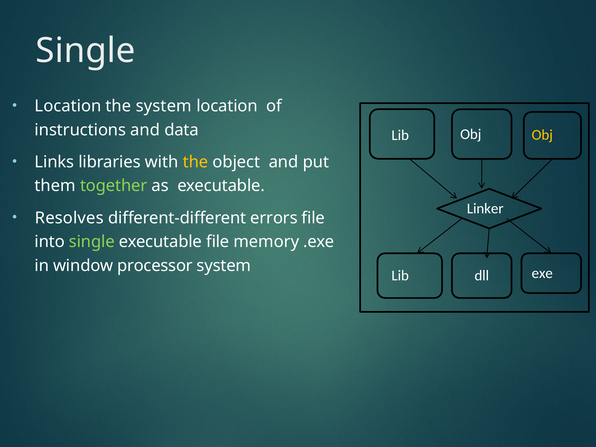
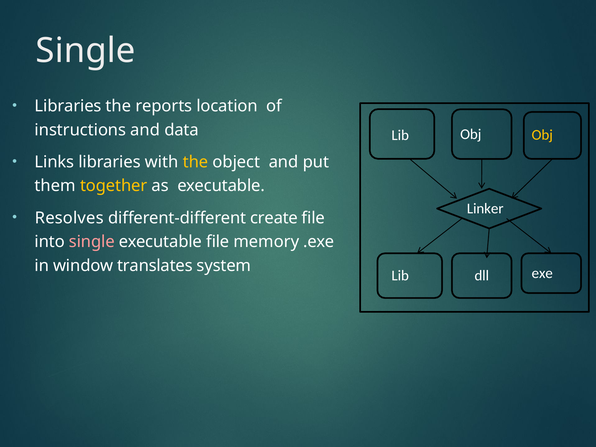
Location: Location -> Libraries (68, 106)
the system: system -> reports (164, 106)
together colour: light green -> yellow (114, 186)
errors: errors -> create (274, 218)
single colour: light green -> pink (92, 242)
processor: processor -> translates (155, 266)
